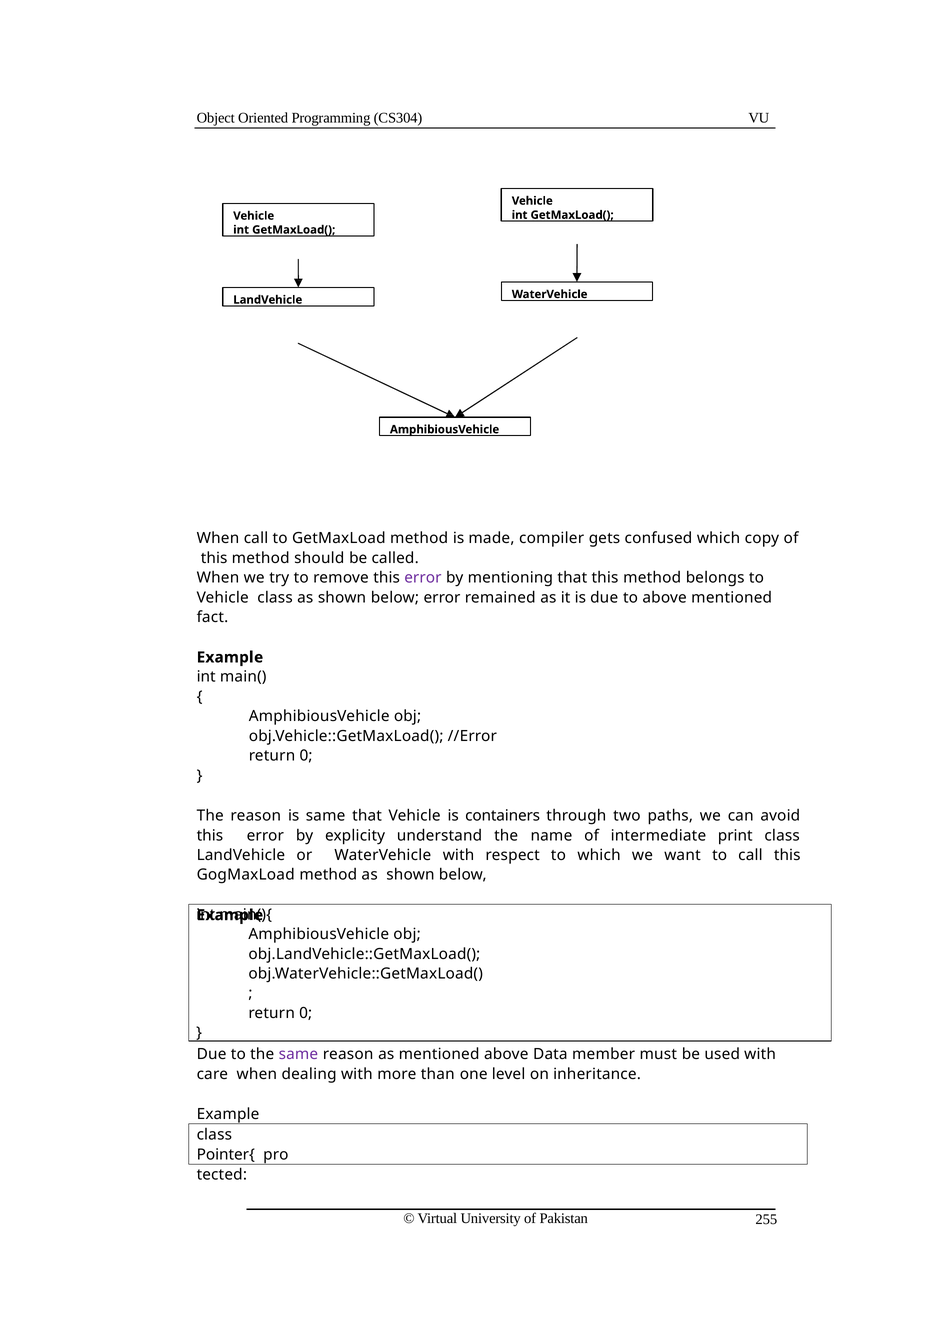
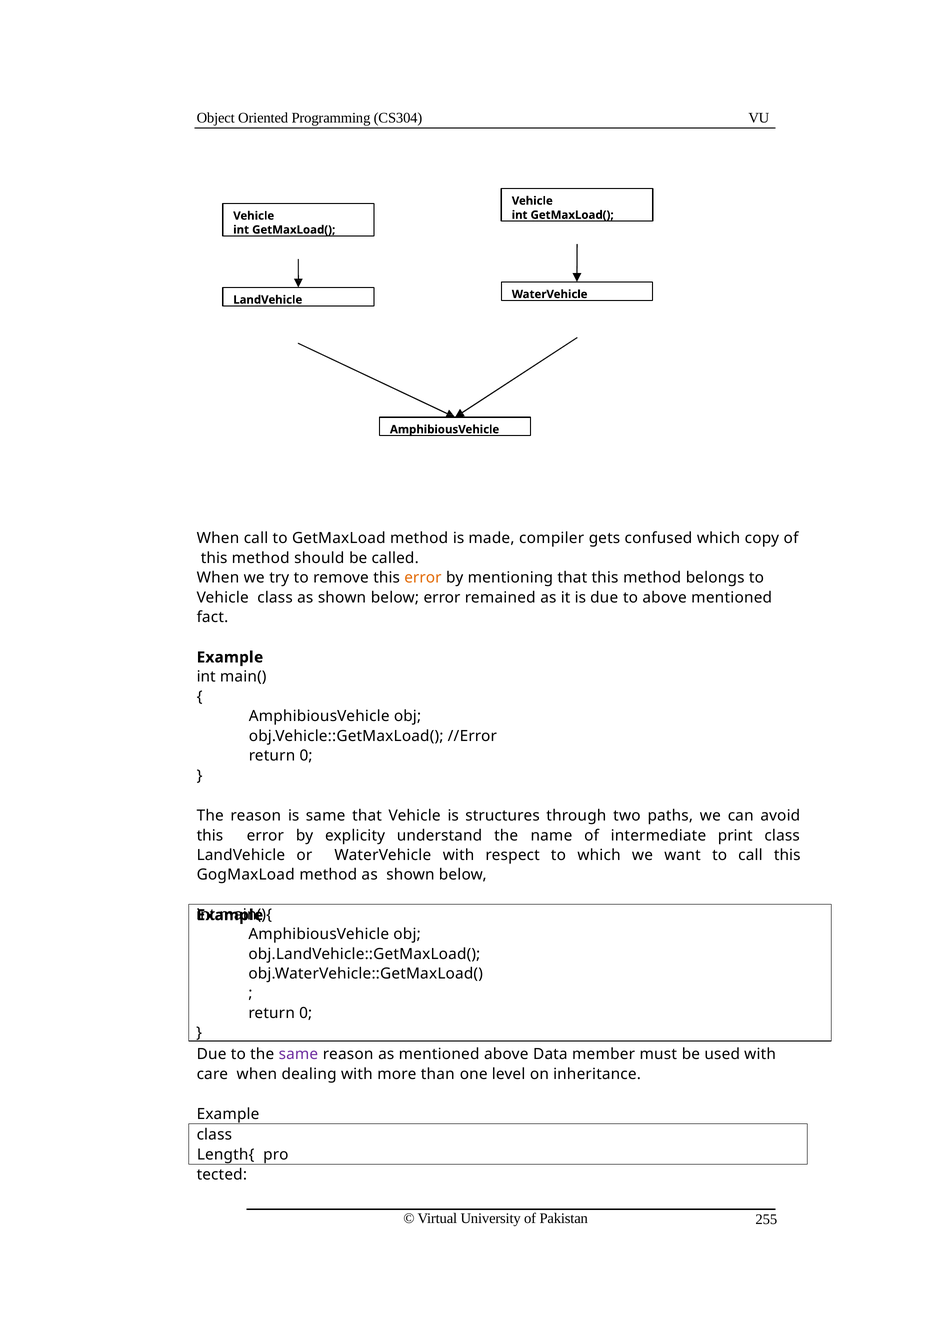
error colour: purple -> orange (423, 578)
containers: containers -> structures (503, 816)
Pointer{: Pointer{ -> Length{ (226, 1154)
